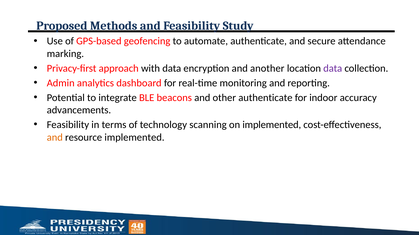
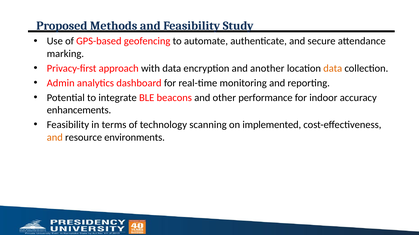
data colour: purple -> orange (333, 69)
other authenticate: authenticate -> performance (265, 98)
advancements: advancements -> enhancements (79, 110)
resource implemented: implemented -> environments (135, 138)
